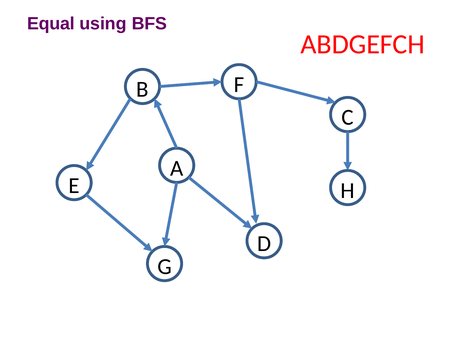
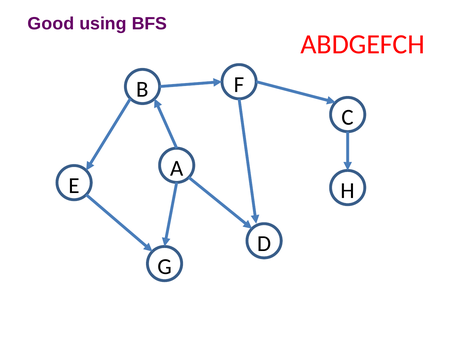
Equal: Equal -> Good (51, 24)
